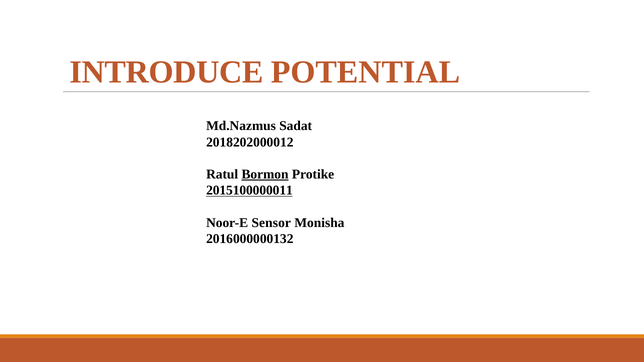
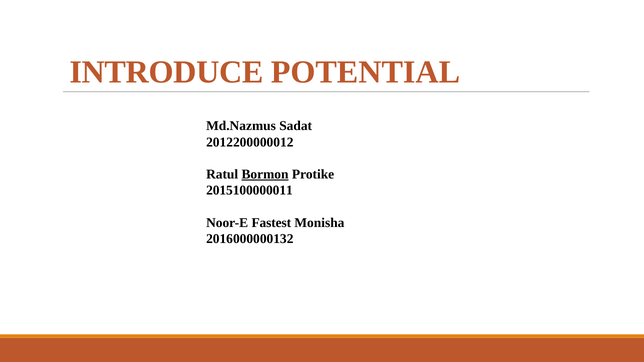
2018202000012: 2018202000012 -> 2012200000012 (250, 142)
2015100000011 underline: present -> none (249, 191)
Sensor: Sensor -> Fastest (271, 223)
